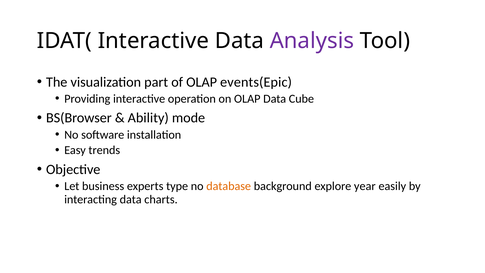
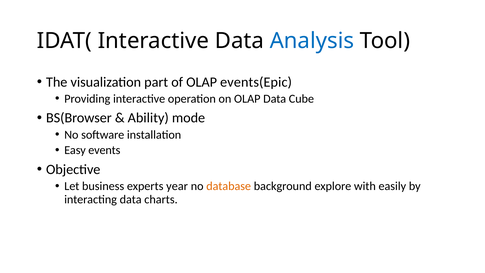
Analysis colour: purple -> blue (312, 41)
trends: trends -> events (104, 150)
type: type -> year (177, 186)
year: year -> with (365, 186)
